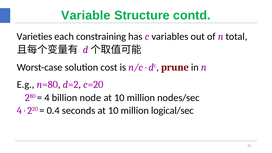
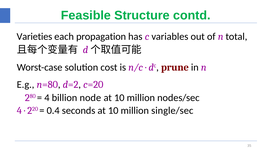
Variable: Variable -> Feasible (86, 15)
constraining: constraining -> propagation (101, 36)
logical/sec: logical/sec -> single/sec (172, 111)
